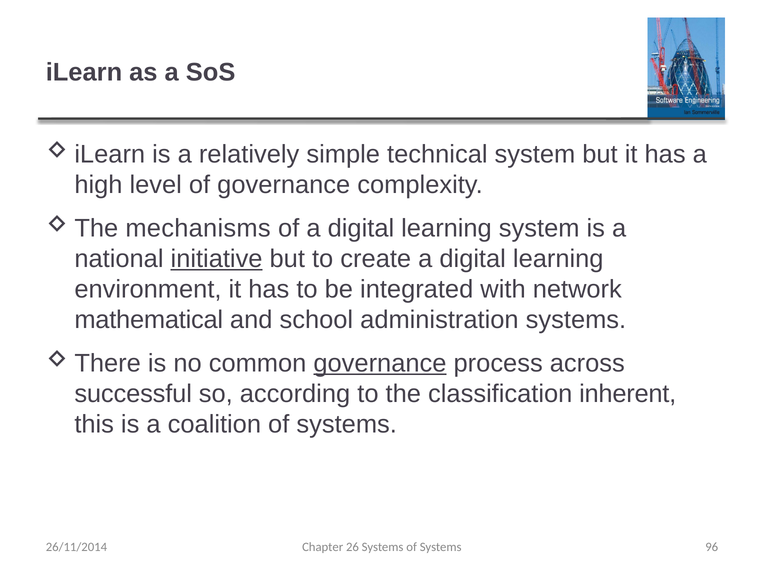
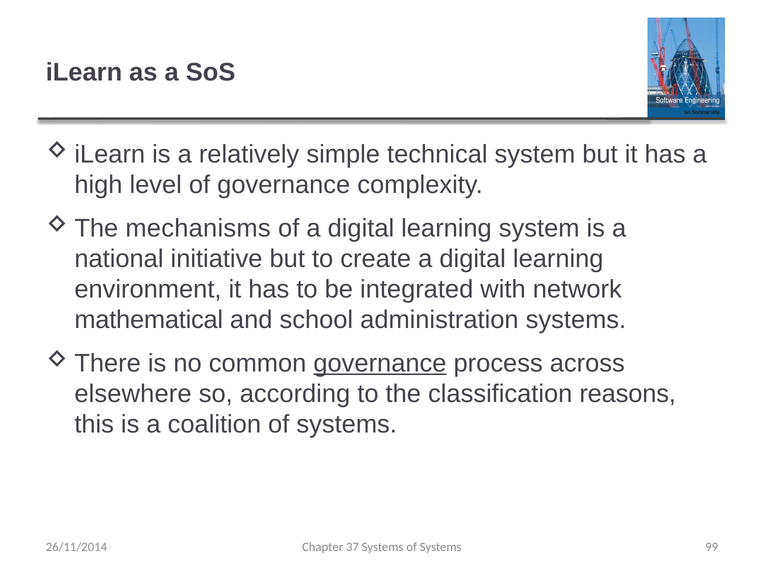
initiative underline: present -> none (217, 259)
successful: successful -> elsewhere (133, 394)
inherent: inherent -> reasons (628, 394)
26: 26 -> 37 (352, 547)
96: 96 -> 99 (712, 547)
